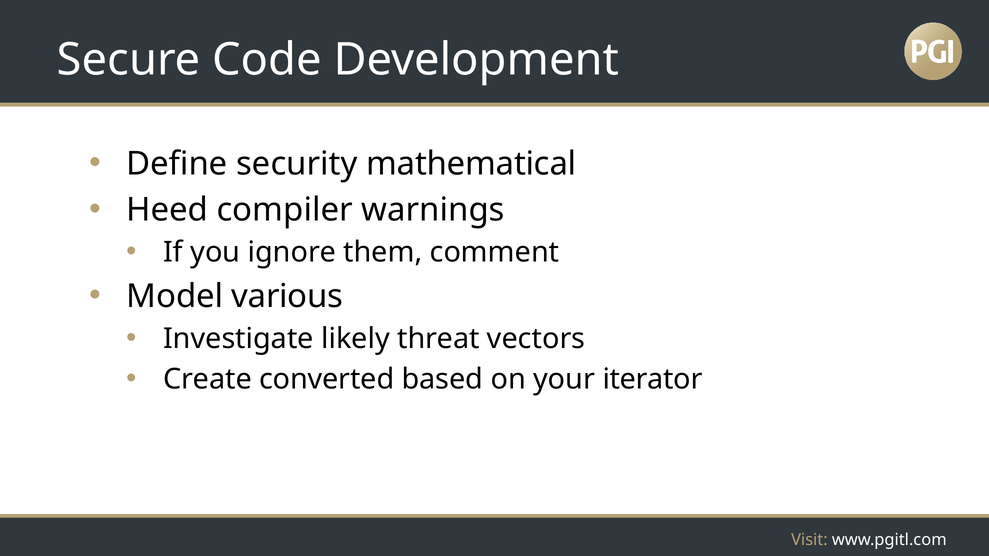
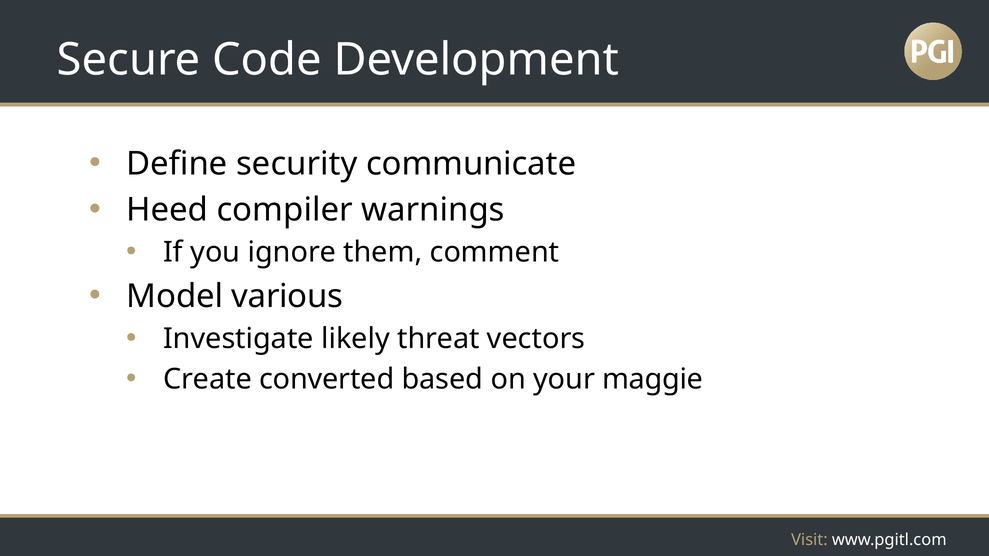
mathematical: mathematical -> communicate (471, 164)
iterator: iterator -> maggie (653, 379)
